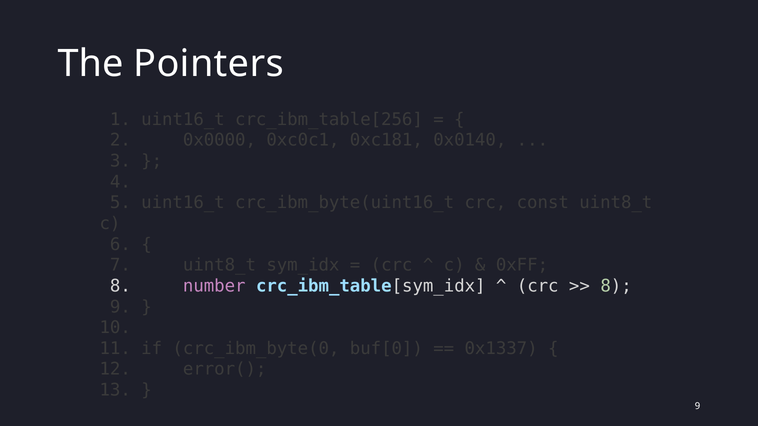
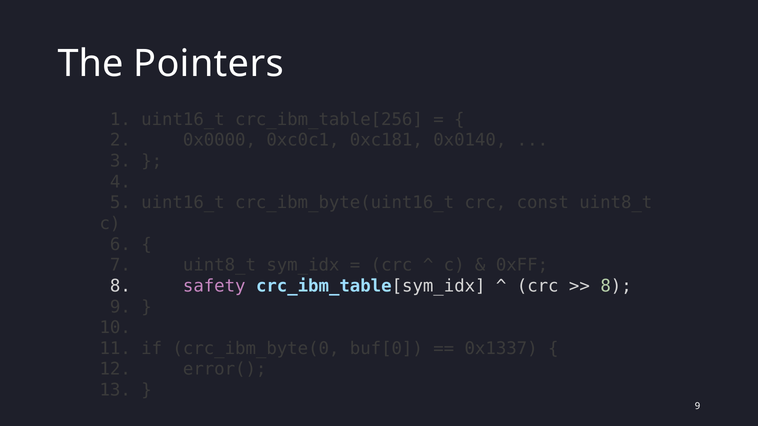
number: number -> safety (214, 286)
